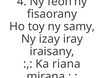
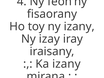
ny samy: samy -> izany (79, 26)
Ka riana: riana -> izany (66, 64)
